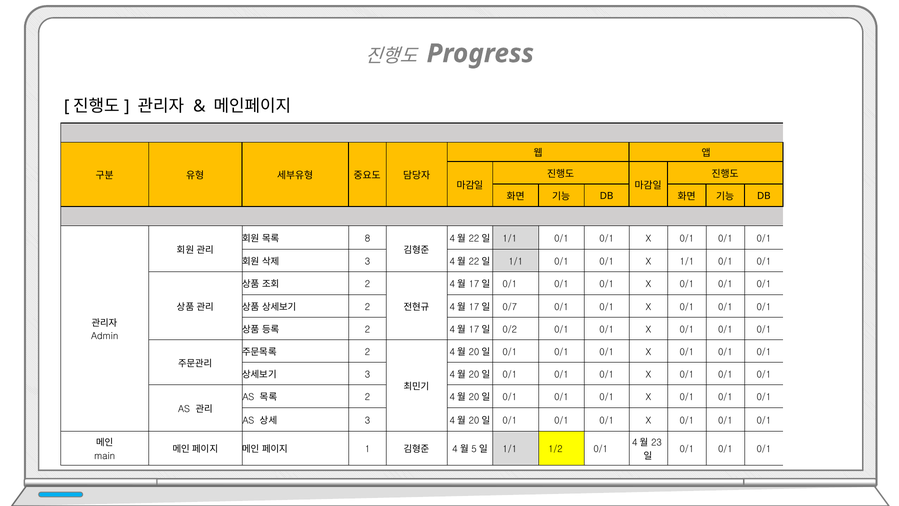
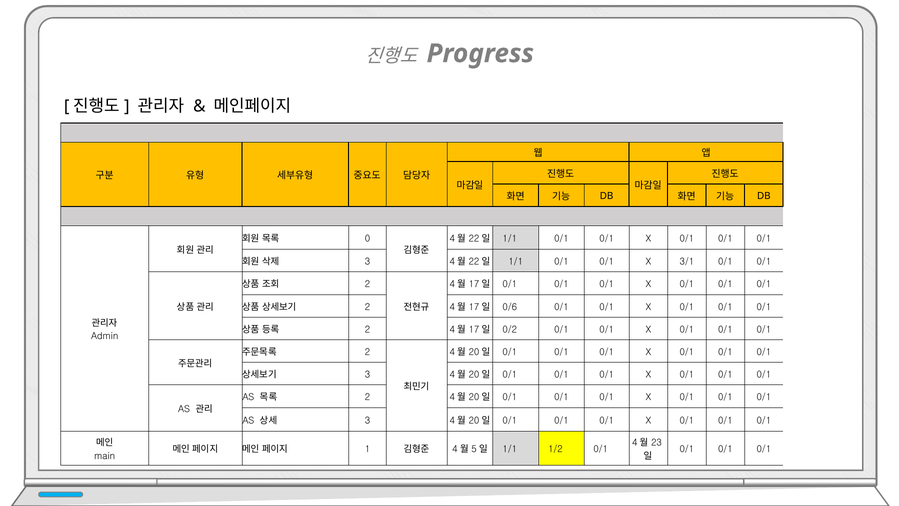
8: 8 -> 0 (367, 238)
X 1/1: 1/1 -> 3/1 (687, 262)
0/7: 0/7 -> 0/6 (510, 307)
